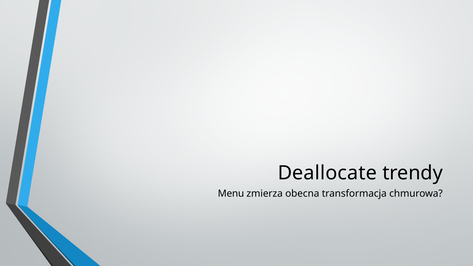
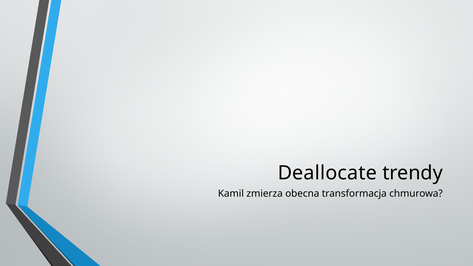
Menu: Menu -> Kamil (231, 194)
